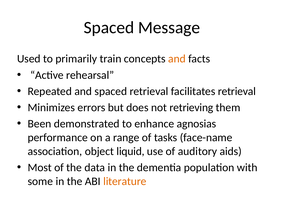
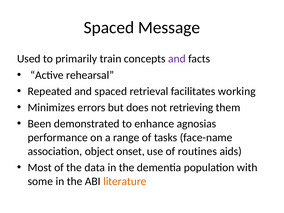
and colour: orange -> purple (177, 59)
facilitates retrieval: retrieval -> working (237, 91)
liquid: liquid -> onset (131, 151)
auditory: auditory -> routines (197, 151)
